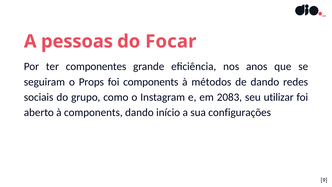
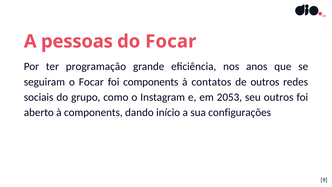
componentes: componentes -> programação (96, 66)
o Props: Props -> Focar (91, 82)
métodos: métodos -> contatos (211, 82)
de dando: dando -> outros (265, 82)
2083: 2083 -> 2053 (229, 97)
seu utilizar: utilizar -> outros (279, 97)
